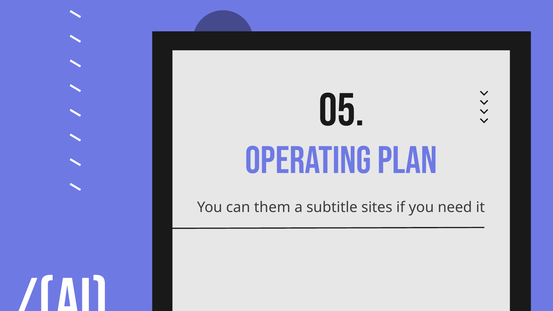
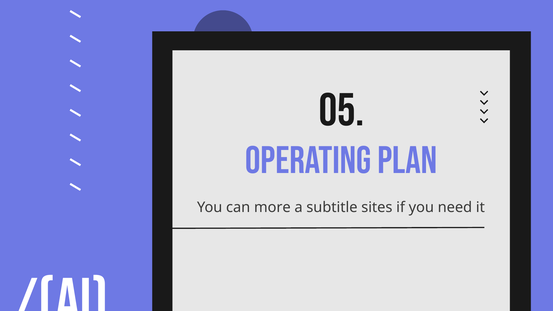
them: them -> more (272, 207)
